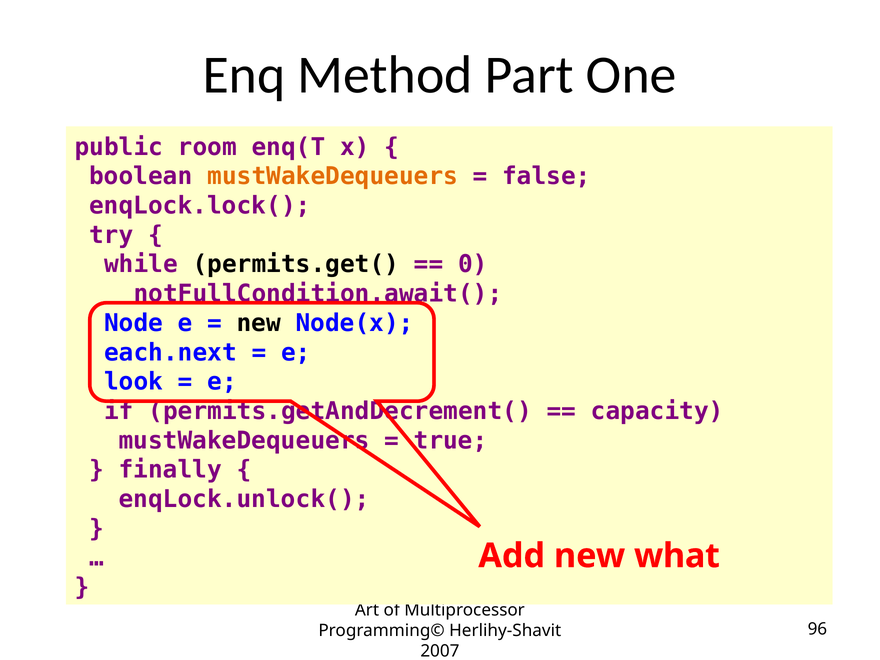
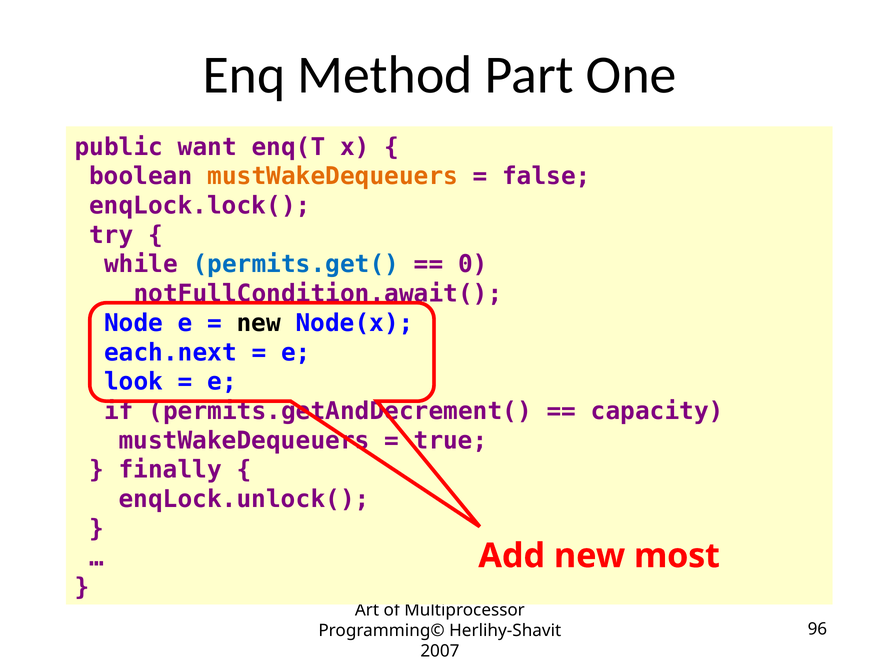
room: room -> want (207, 147)
permits.get( colour: black -> blue (296, 264)
what: what -> most (677, 556)
